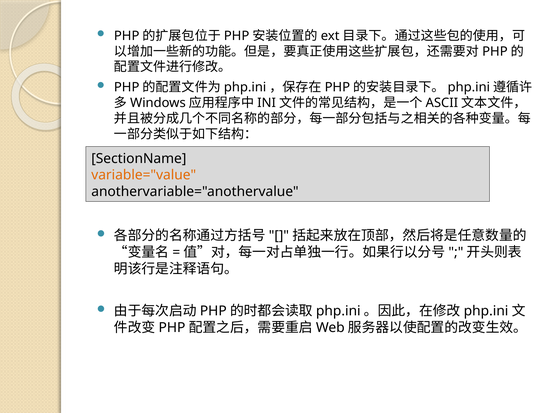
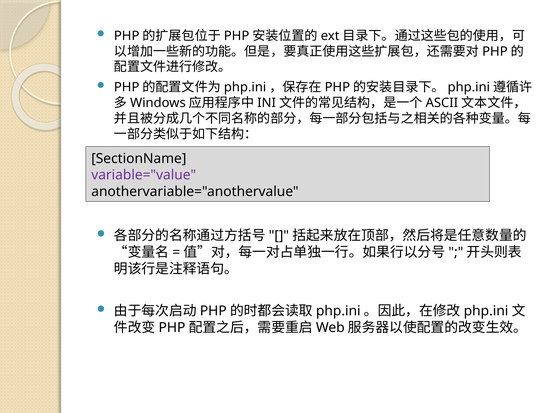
variable="value colour: orange -> purple (144, 175)
